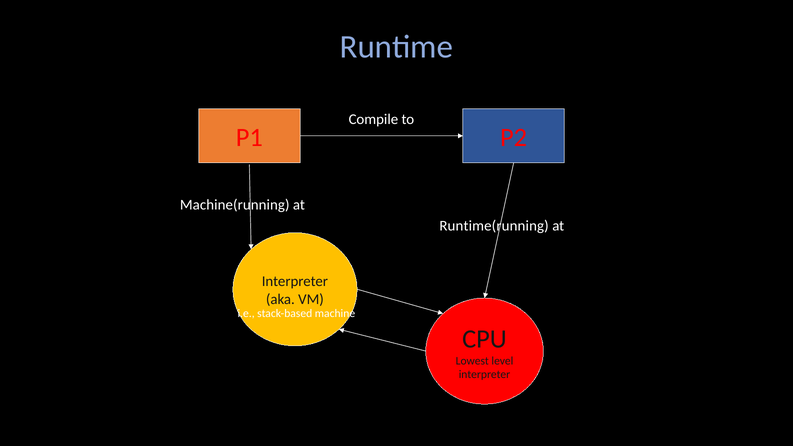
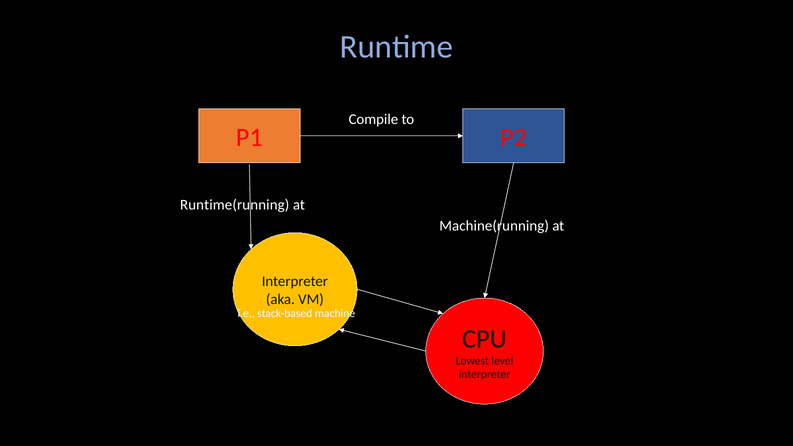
Machine(running: Machine(running -> Runtime(running (235, 205)
Runtime(running: Runtime(running -> Machine(running (494, 226)
